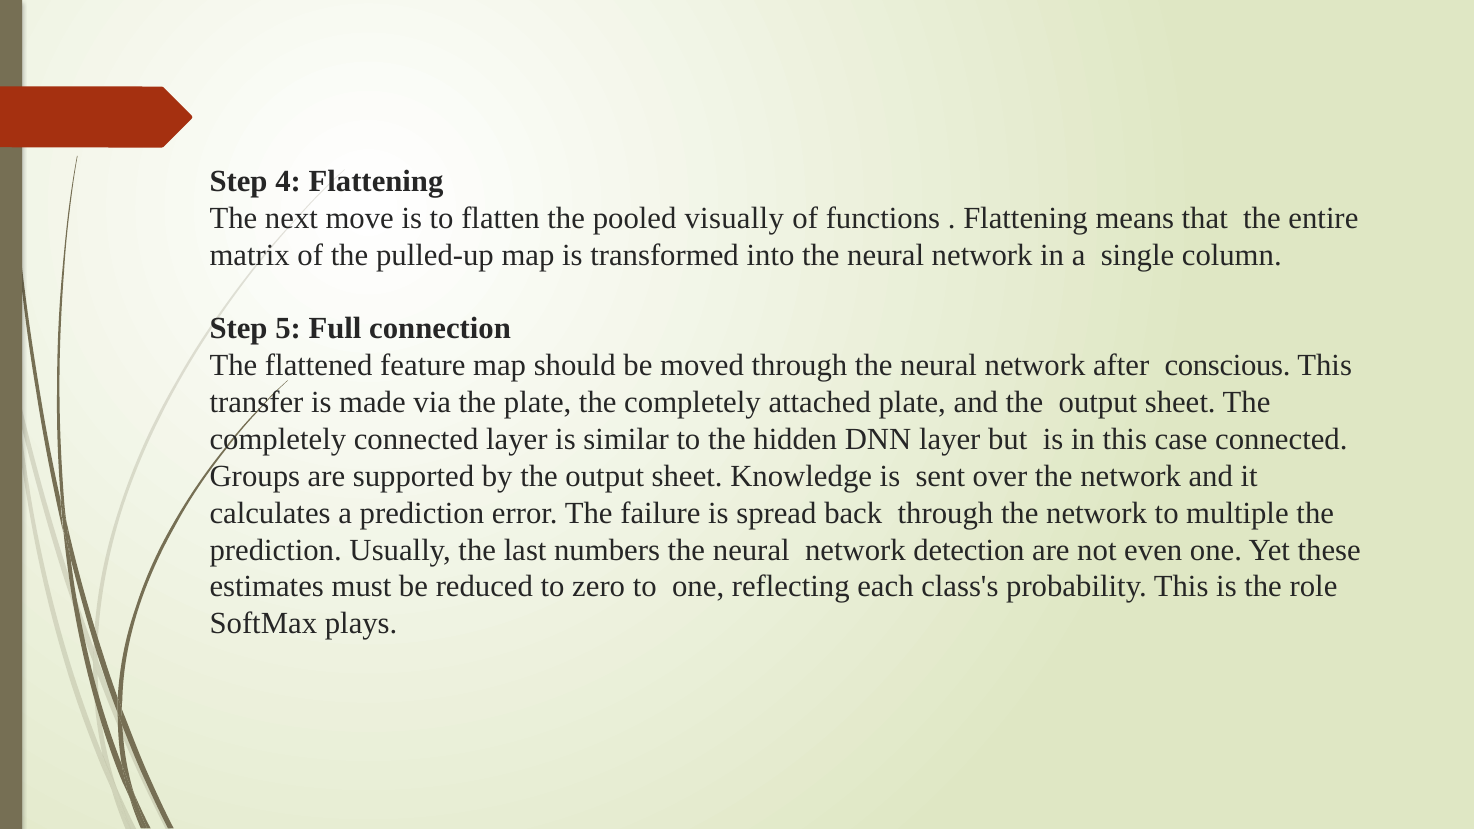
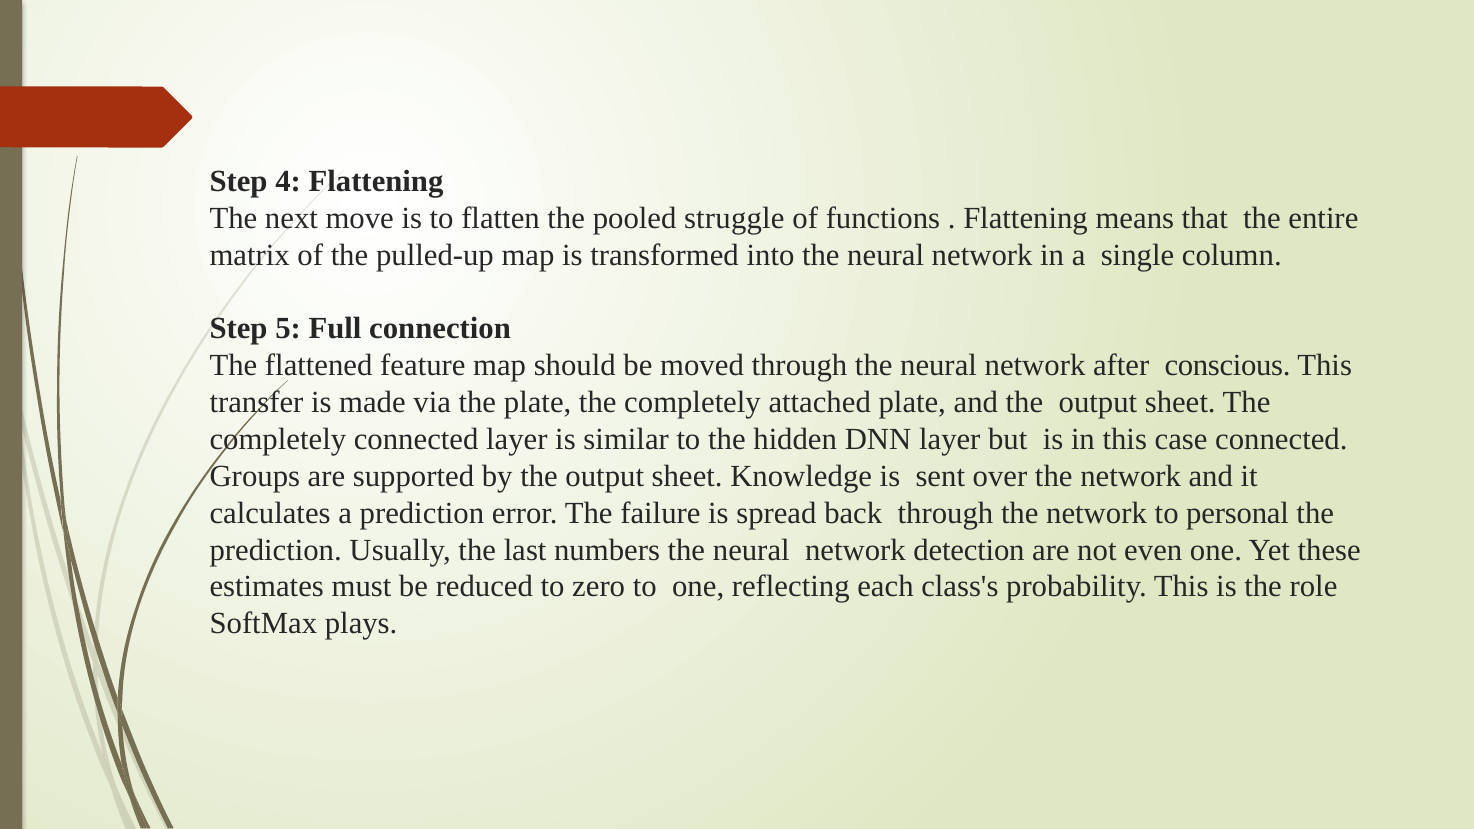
visually: visually -> struggle (734, 218)
multiple: multiple -> personal (1238, 513)
